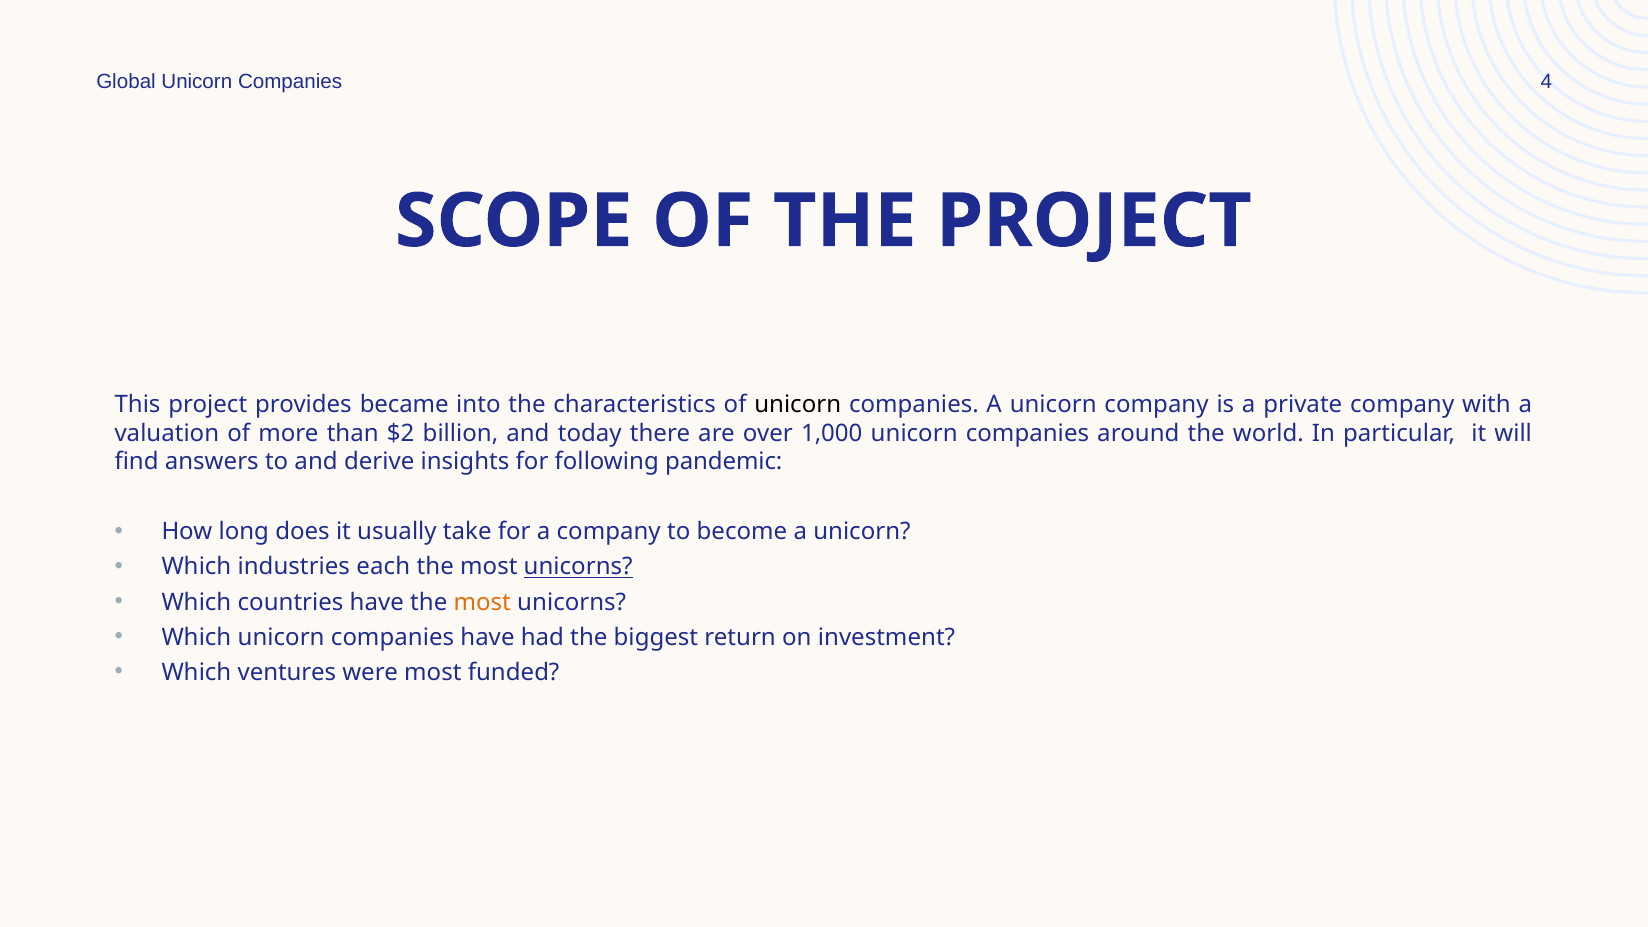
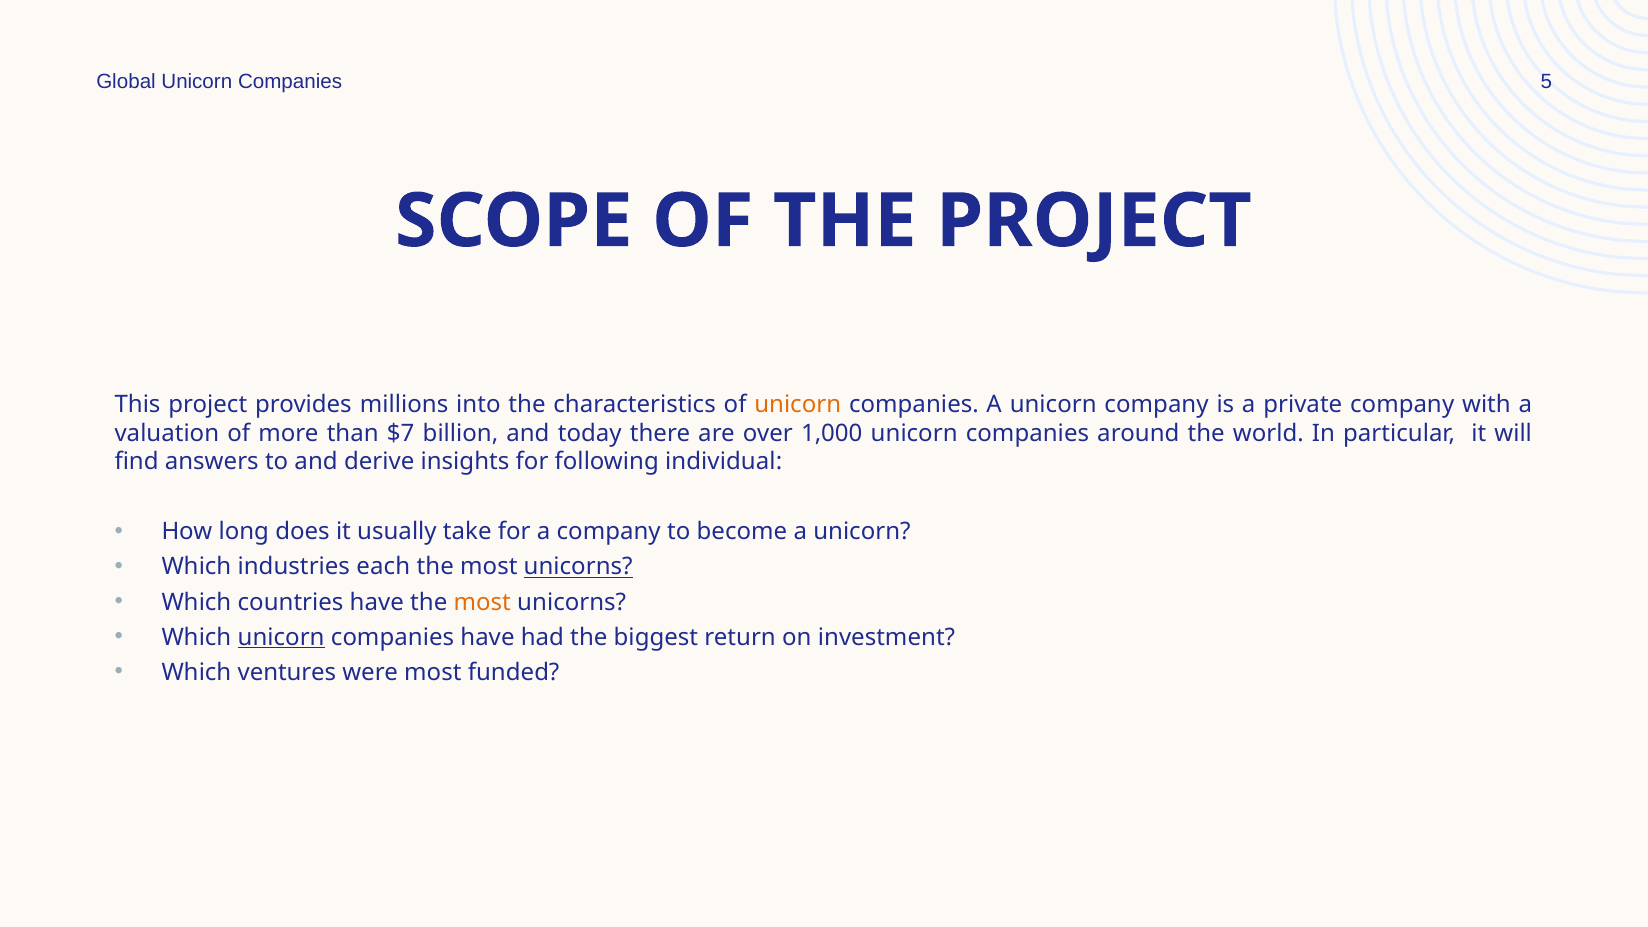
4: 4 -> 5 (1546, 82)
became: became -> millions (404, 404)
unicorn colour: black -> orange (798, 404)
$2: $2 -> $7 (401, 433)
pandemic: pandemic -> individual (724, 462)
unicorn underline: none -> present (281, 637)
